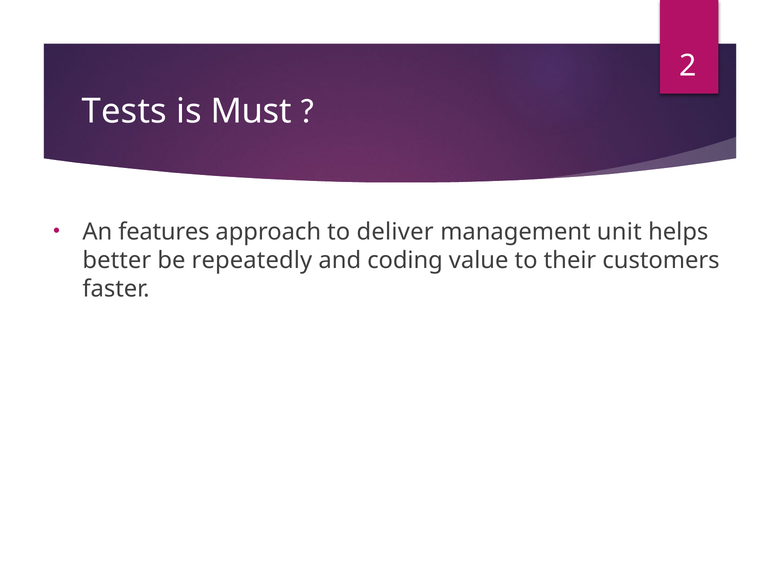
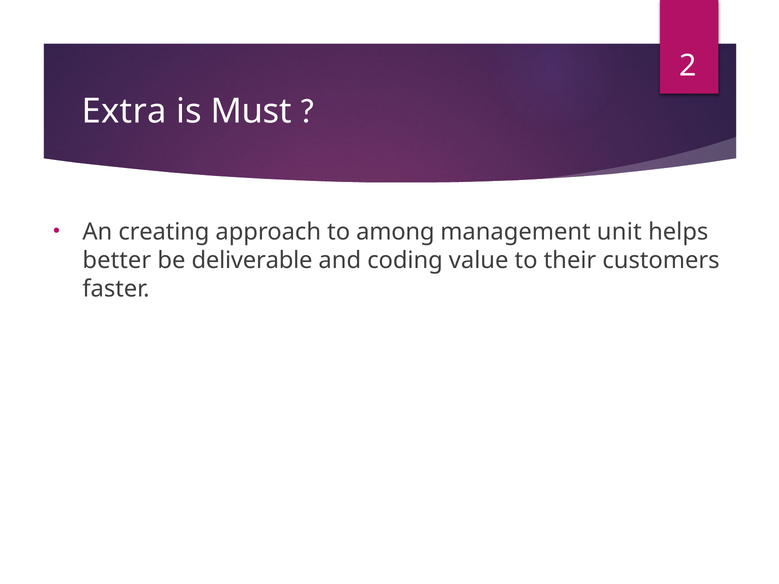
Tests: Tests -> Extra (124, 112)
features: features -> creating (164, 232)
deliver: deliver -> among (395, 232)
repeatedly: repeatedly -> deliverable (252, 260)
